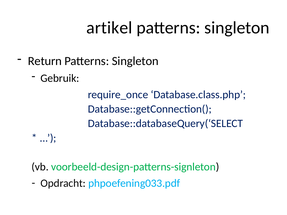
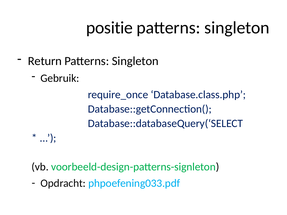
artikel: artikel -> positie (109, 28)
